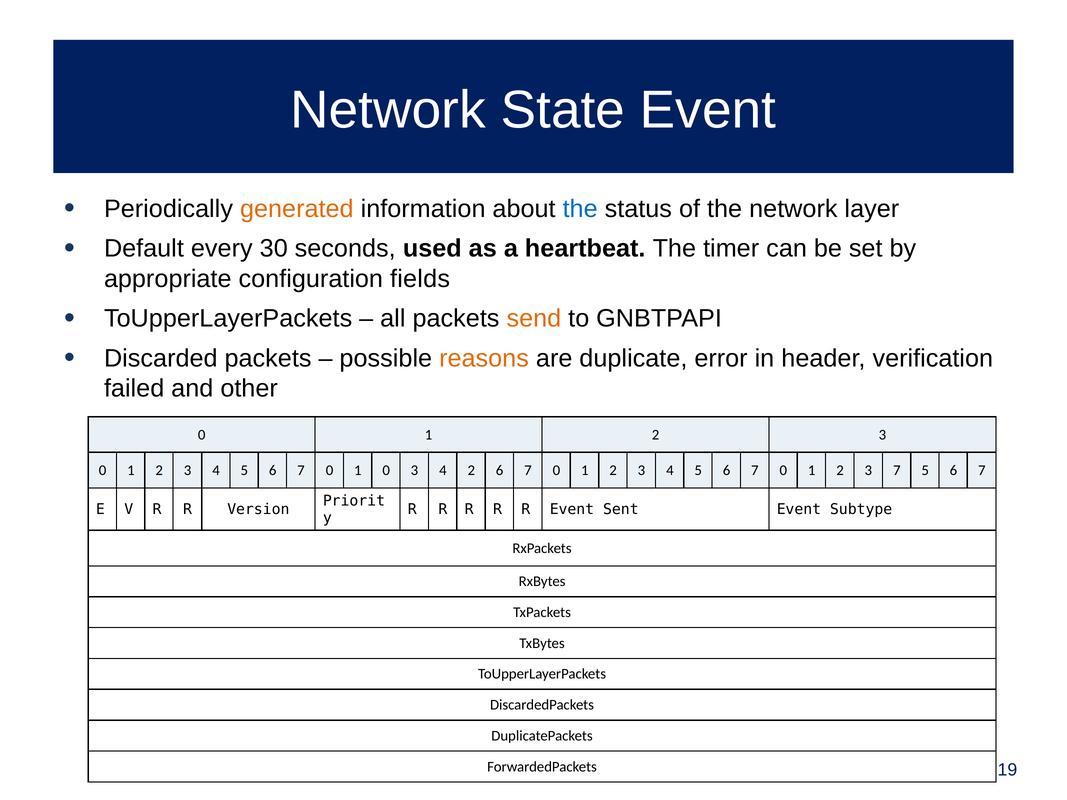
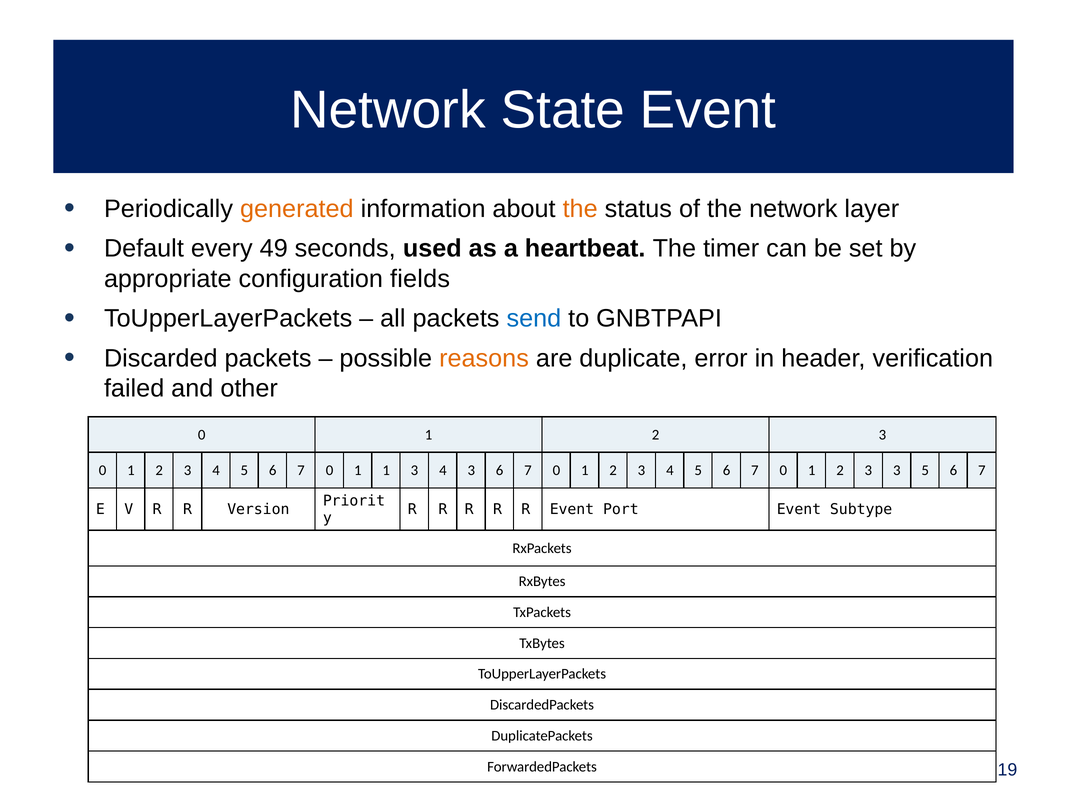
the colour: blue -> orange (580, 209)
30: 30 -> 49 (274, 249)
send colour: orange -> blue (534, 319)
1 0: 0 -> 1 (386, 470)
4 2: 2 -> 3 (471, 470)
3 7: 7 -> 3 (897, 470)
Sent: Sent -> Port (621, 509)
